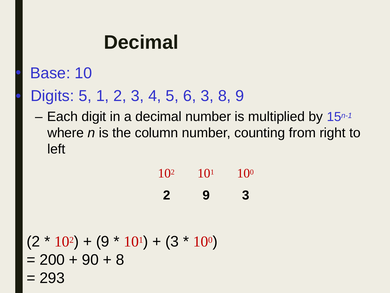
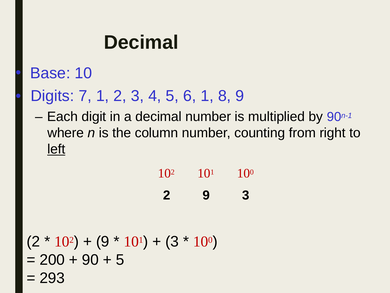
Digits 5: 5 -> 7 (85, 96)
6 3: 3 -> 1 (207, 96)
by 15: 15 -> 90 (334, 117)
left underline: none -> present (56, 149)
8: 8 -> 5 (120, 259)
